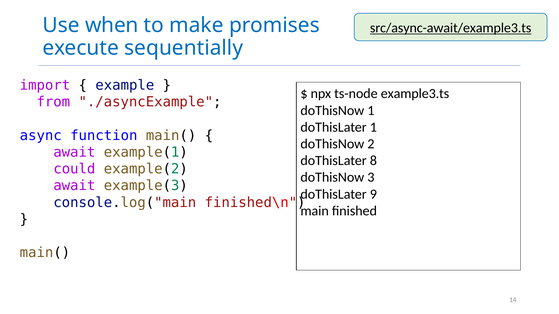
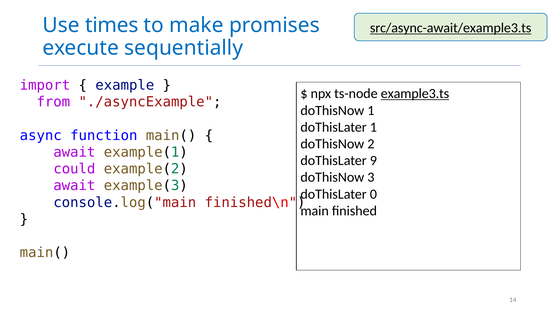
when: when -> times (112, 25)
example3.ts underline: none -> present (415, 94)
8: 8 -> 9 (373, 161)
9: 9 -> 0 (373, 194)
